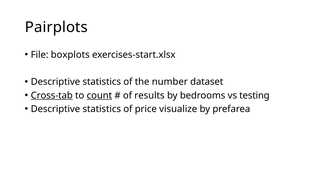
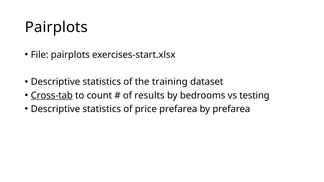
File boxplots: boxplots -> pairplots (70, 55)
number: number -> training (170, 82)
count underline: present -> none (99, 96)
price visualize: visualize -> prefarea (178, 109)
